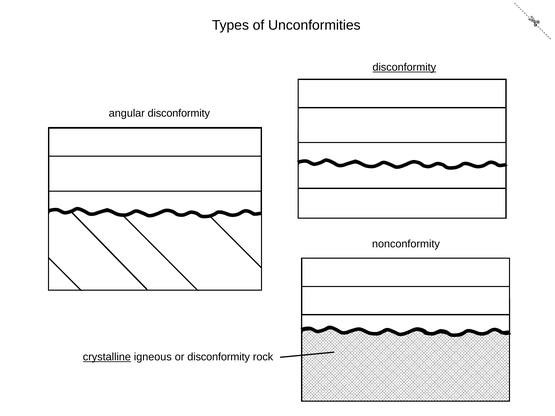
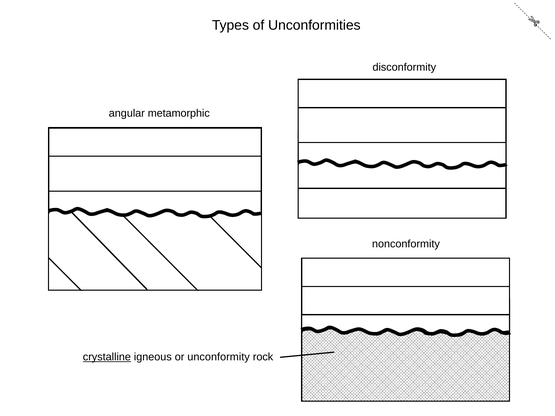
disconformity underline: present -> none (404, 67)
angular disconformity: disconformity -> metamorphic (179, 113)
or disconformity: disconformity -> unconformity (219, 357)
